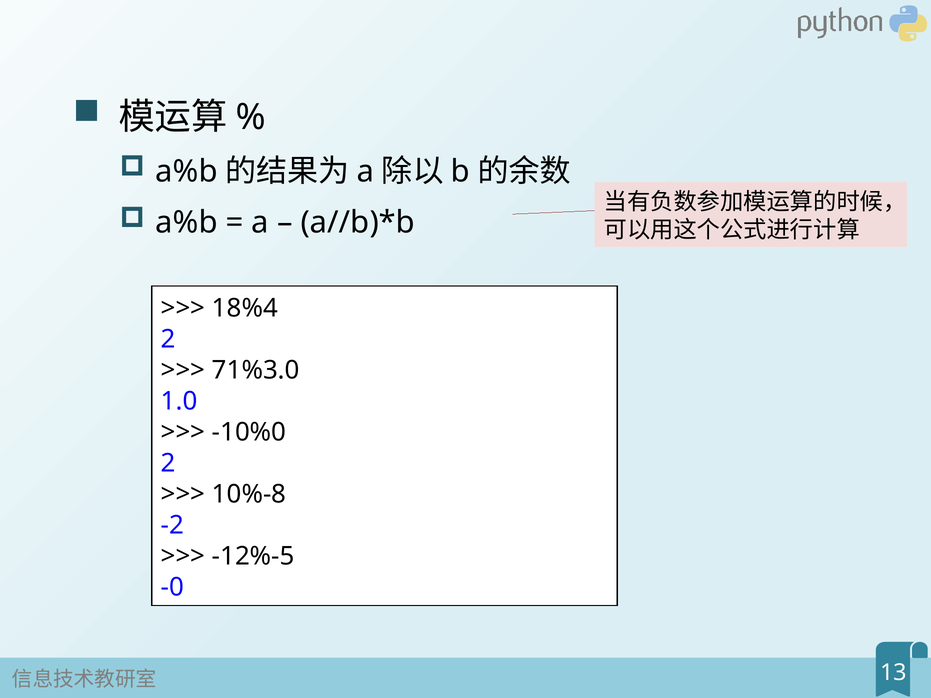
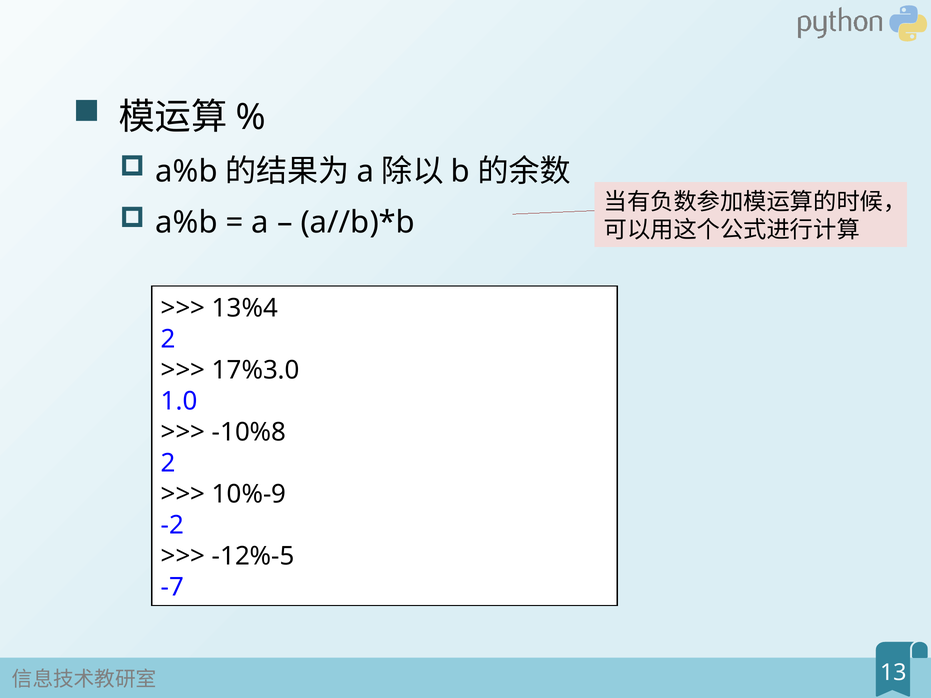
18%4: 18%4 -> 13%4 (245, 308)
71%3.0: 71%3.0 -> 17%3.0 (256, 370)
-10%0: -10%0 -> -10%8 (249, 432)
10%-8: 10%-8 -> 10%-9 (249, 494)
-0: -0 -> -7 (172, 588)
